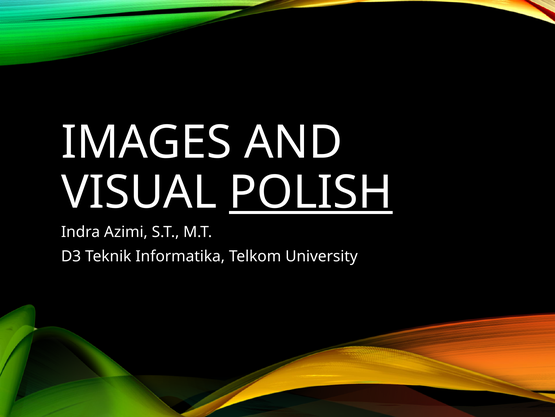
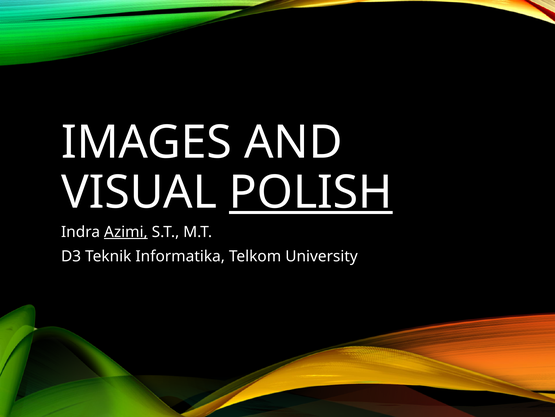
Azimi underline: none -> present (126, 231)
